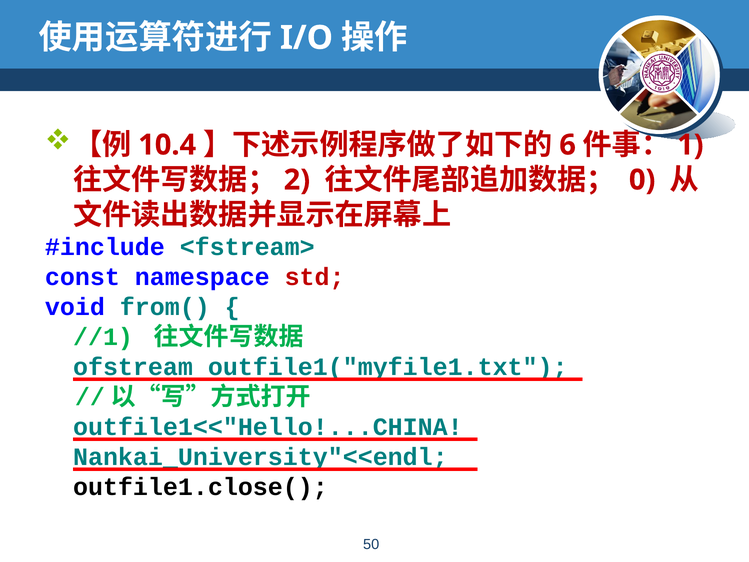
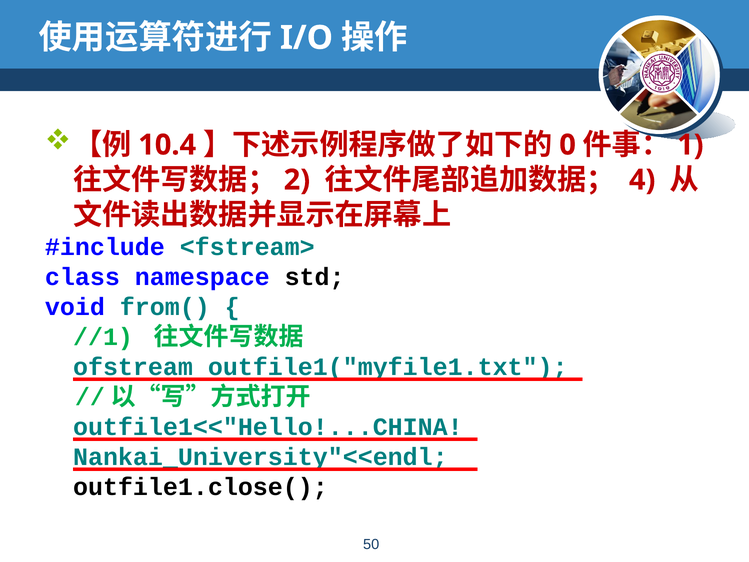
6: 6 -> 0 (568, 145)
0: 0 -> 4 (642, 180)
const: const -> class (82, 277)
std colour: red -> black (315, 277)
